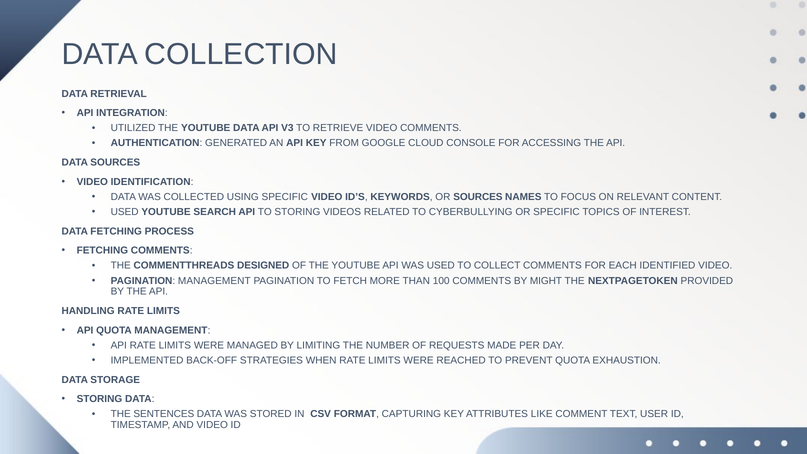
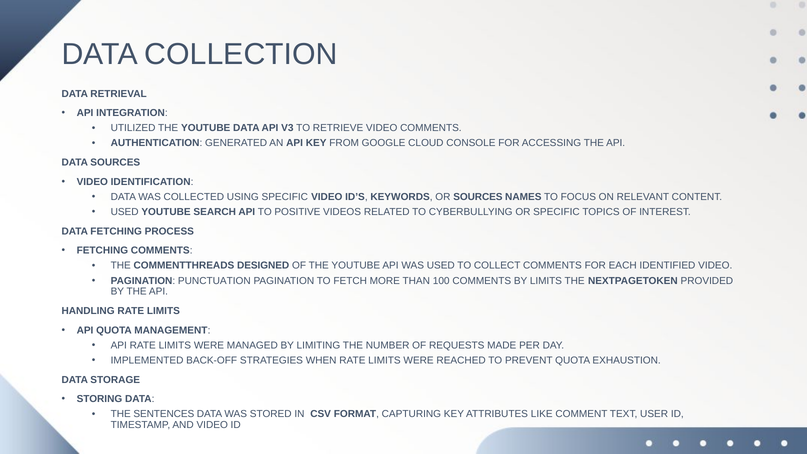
TO STORING: STORING -> POSITIVE (297, 212)
PAGINATION MANAGEMENT: MANAGEMENT -> PUNCTUATION (214, 281)
BY MIGHT: MIGHT -> LIMITS (546, 281)
